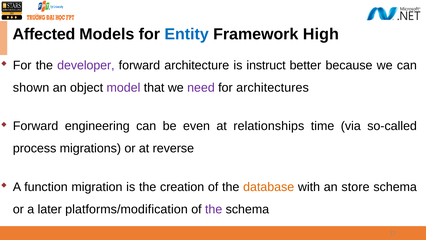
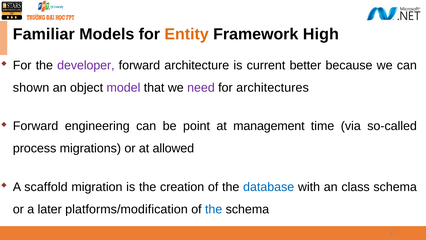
Affected: Affected -> Familiar (44, 34)
Entity colour: blue -> orange (187, 34)
instruct: instruct -> current (266, 65)
even: even -> point (197, 126)
relationships: relationships -> management (269, 126)
reverse: reverse -> allowed (173, 148)
function: function -> scaffold (46, 187)
database colour: orange -> blue (269, 187)
store: store -> class (356, 187)
the colour: purple -> blue (214, 209)
